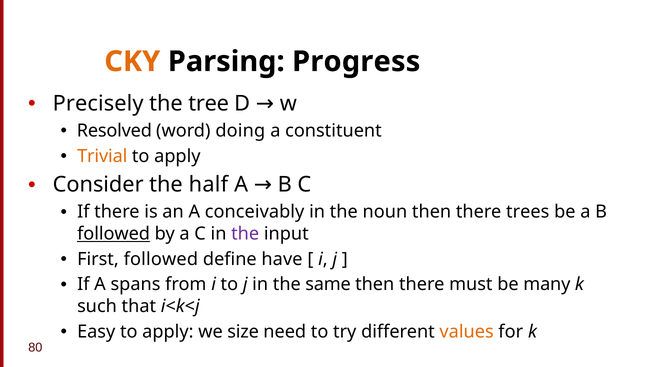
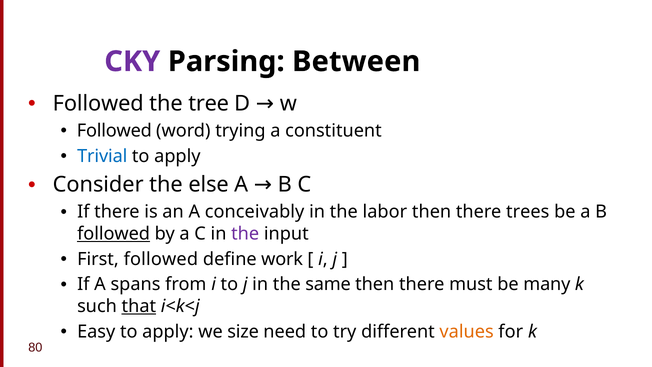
CKY colour: orange -> purple (132, 61)
Progress: Progress -> Between (356, 61)
Precisely: Precisely -> Followed (98, 103)
Resolved: Resolved -> Followed (114, 131)
doing: doing -> trying (240, 131)
Trivial colour: orange -> blue (102, 156)
half: half -> else (209, 185)
noun: noun -> labor (385, 212)
have: have -> work (282, 259)
that underline: none -> present (139, 306)
